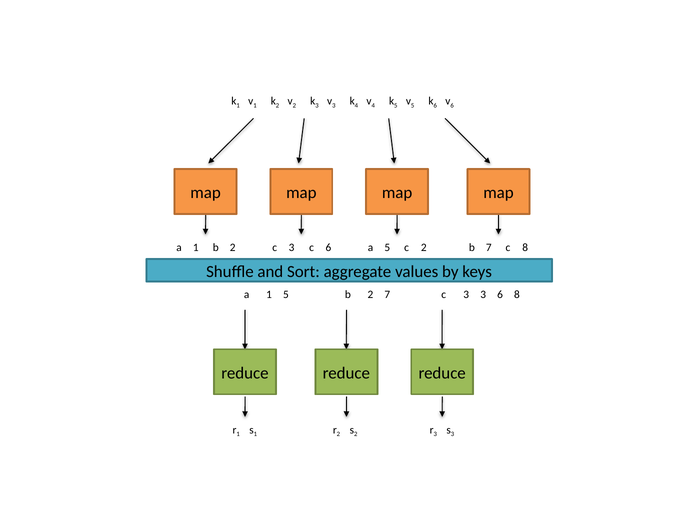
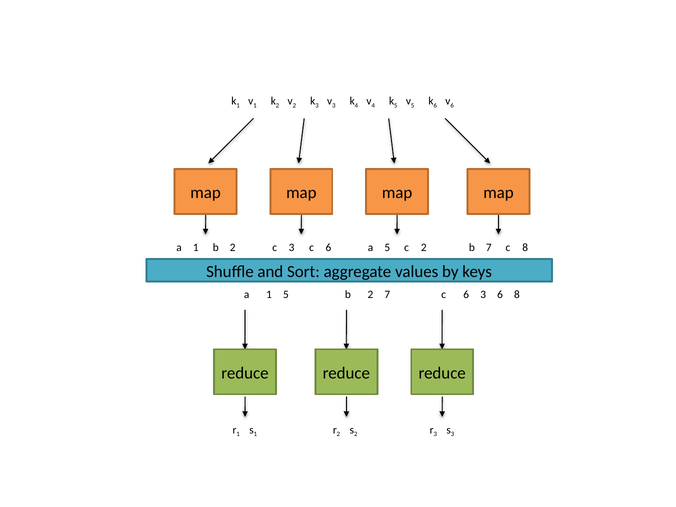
7 c 3: 3 -> 6 (466, 295)
